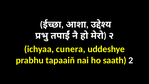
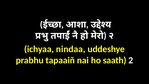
cunera: cunera -> nindaa (71, 49)
